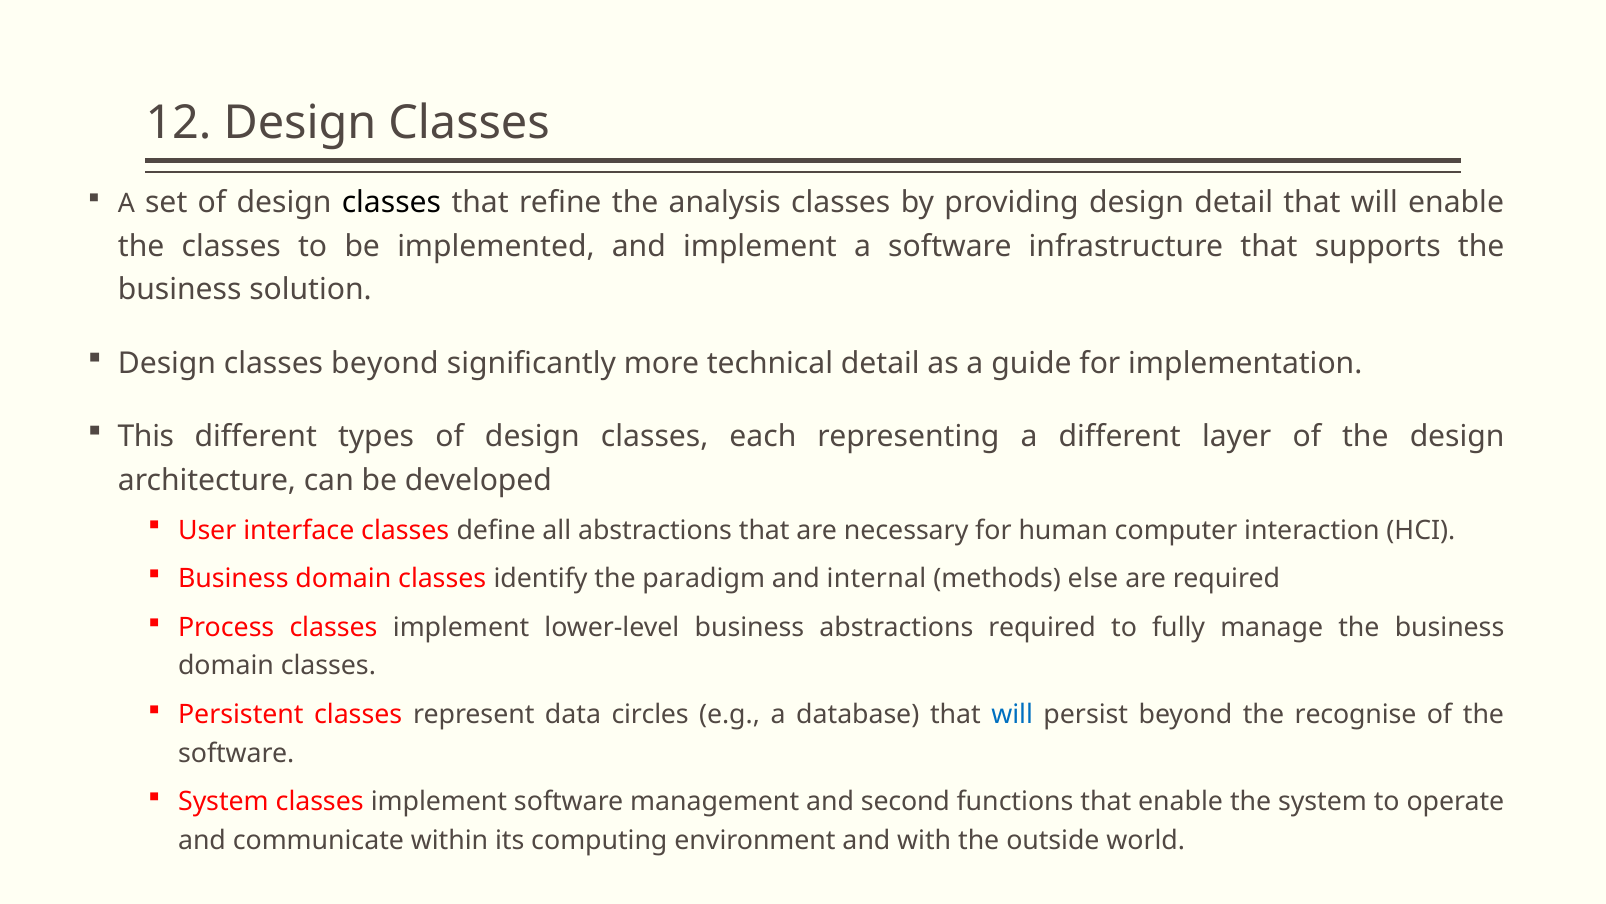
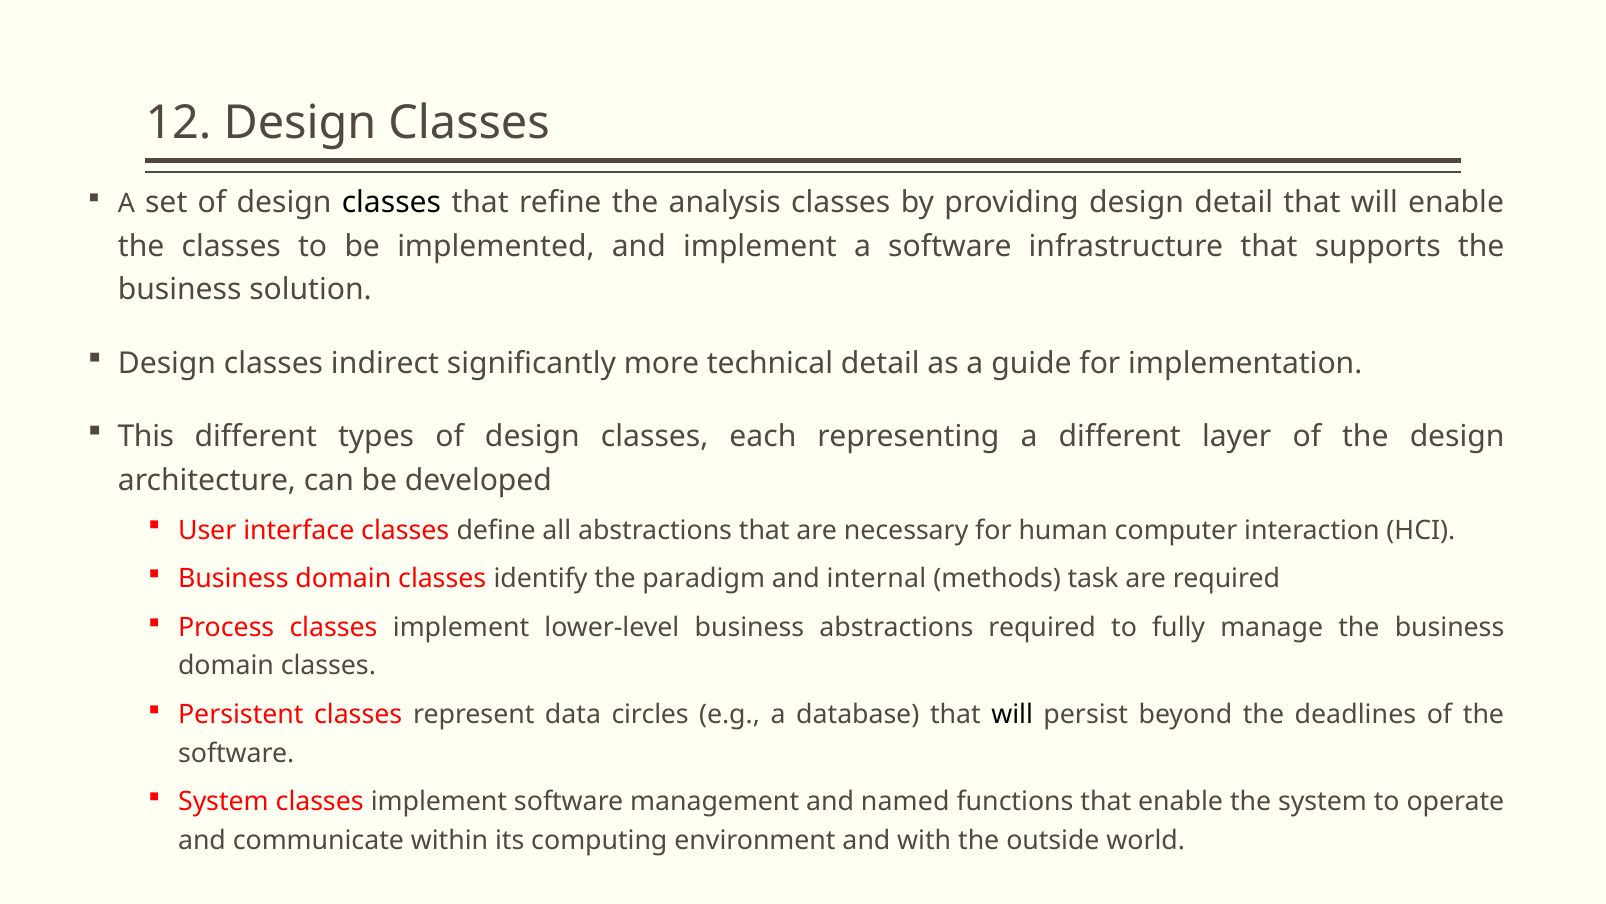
classes beyond: beyond -> indirect (385, 363)
else: else -> task (1093, 579)
will colour: blue -> black (1012, 714)
recognise: recognise -> deadlines (1355, 714)
second: second -> named (905, 801)
